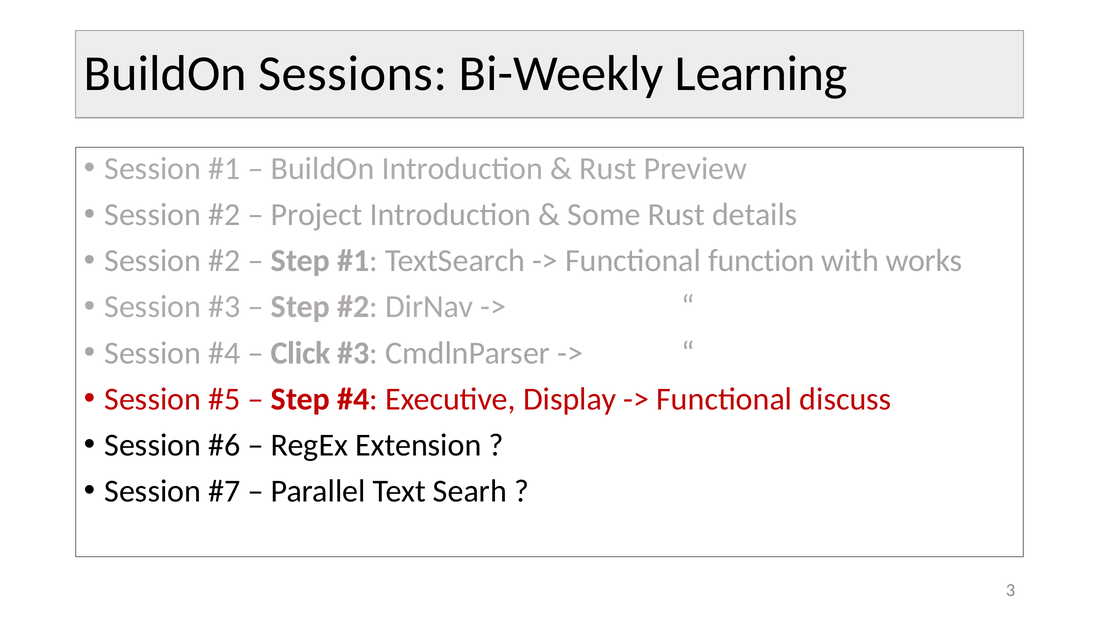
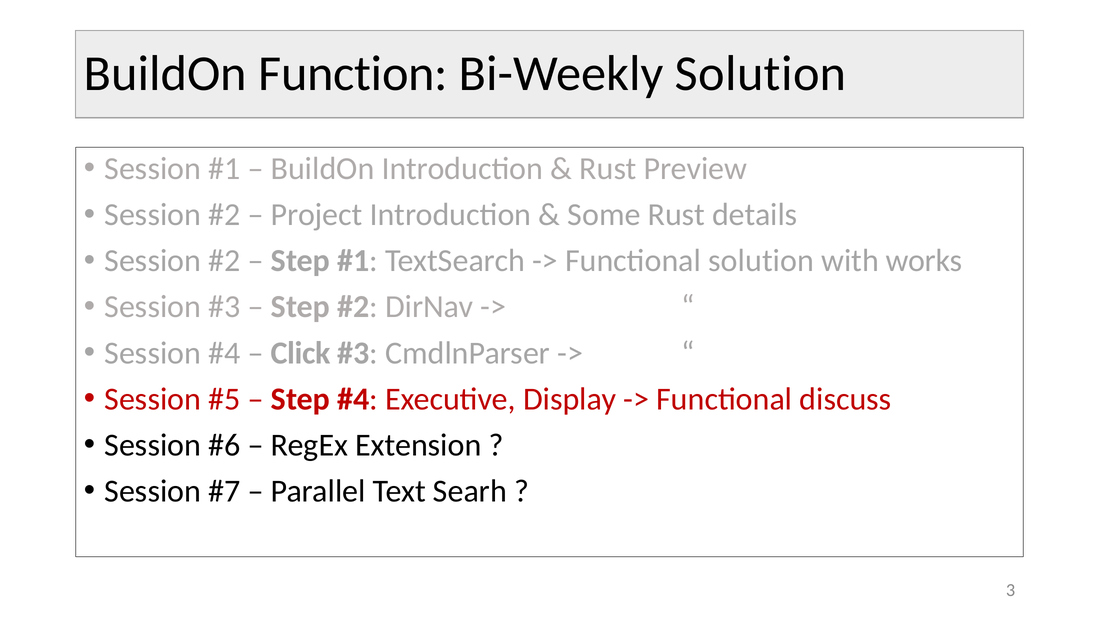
Sessions: Sessions -> Function (353, 74)
Bi-Weekly Learning: Learning -> Solution (761, 74)
Functional function: function -> solution (761, 261)
